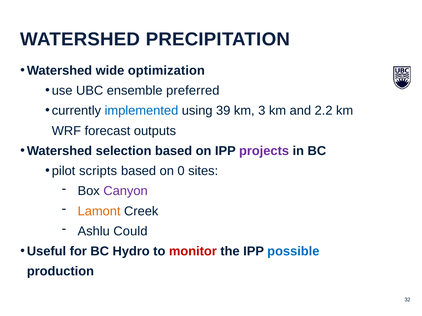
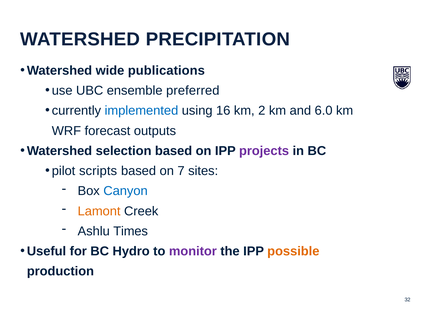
optimization: optimization -> publications (166, 71)
39: 39 -> 16 (223, 111)
3: 3 -> 2 (262, 111)
2.2: 2.2 -> 6.0 (324, 111)
0: 0 -> 7 (181, 171)
Canyon colour: purple -> blue (126, 191)
Could: Could -> Times (131, 232)
monitor colour: red -> purple (193, 252)
possible colour: blue -> orange (293, 252)
